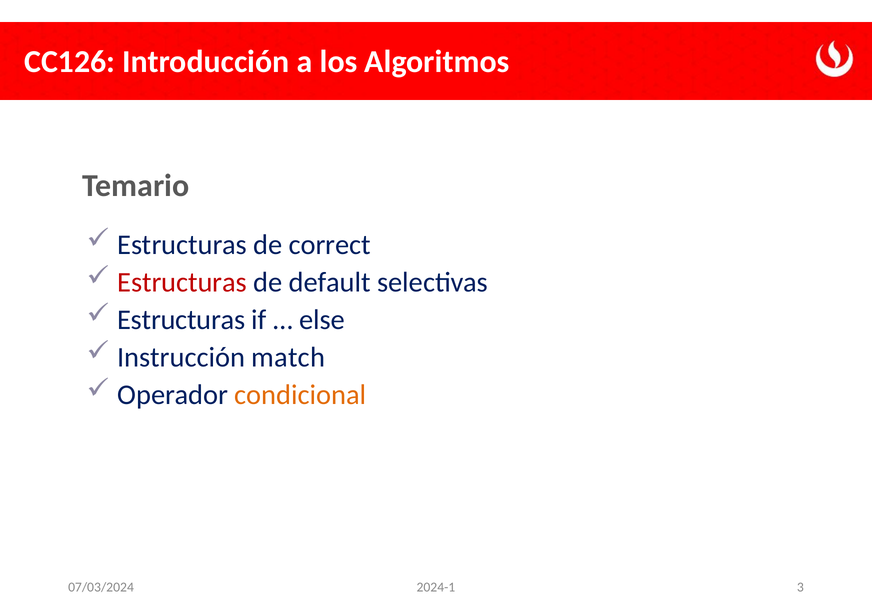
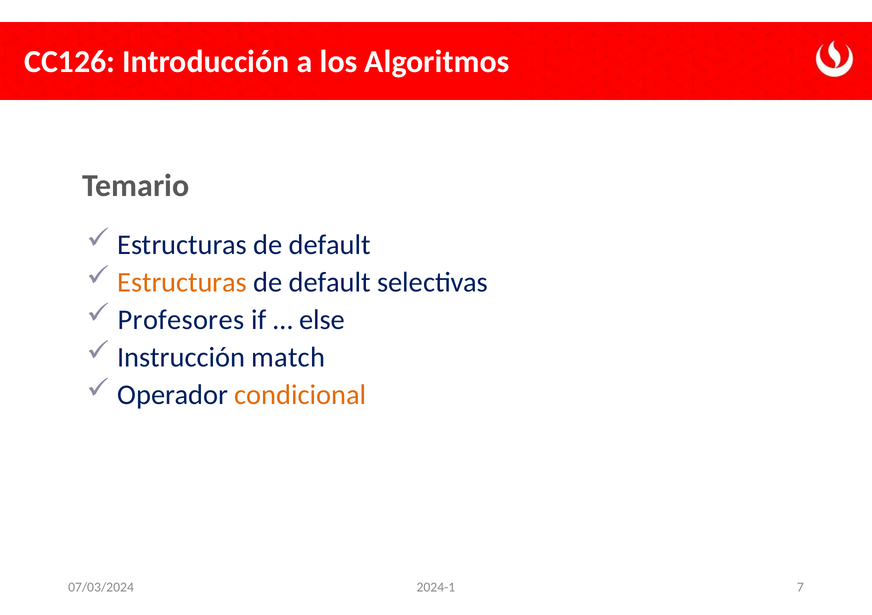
correct: correct -> default (330, 245)
Estructuras colour: red -> orange (182, 282)
Estructuras: Estructuras -> Profesores (181, 320)
3: 3 -> 7 (800, 587)
